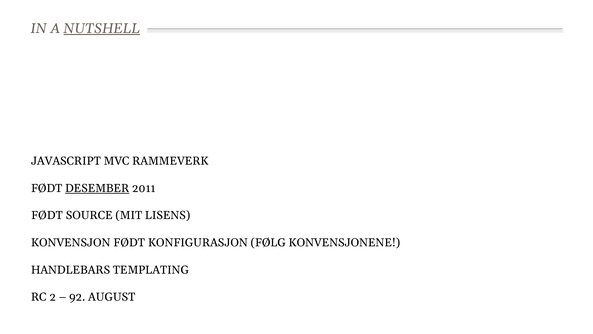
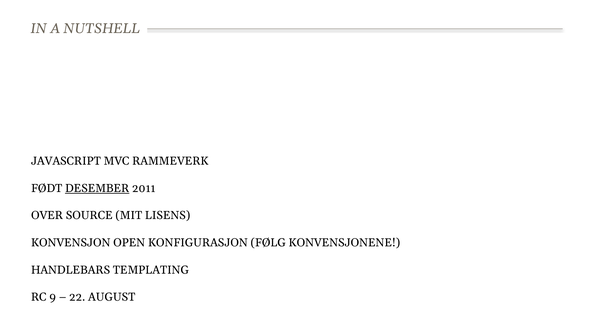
NUTSHELL underline: present -> none (102, 29)
FØDT: FØDT -> OVER (47, 215)
KONVENSJON FØDT: FØDT -> OPEN (129, 242)
2: 2 -> 9 (53, 297)
92: 92 -> 22 (77, 297)
